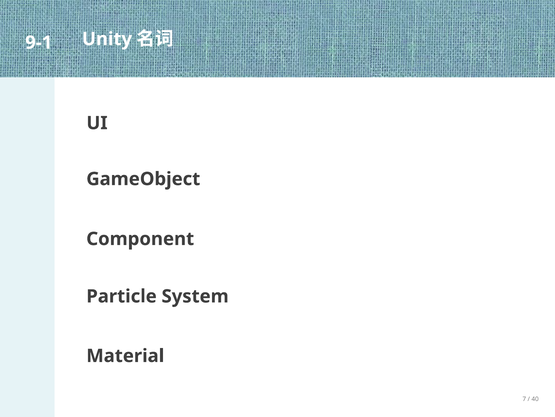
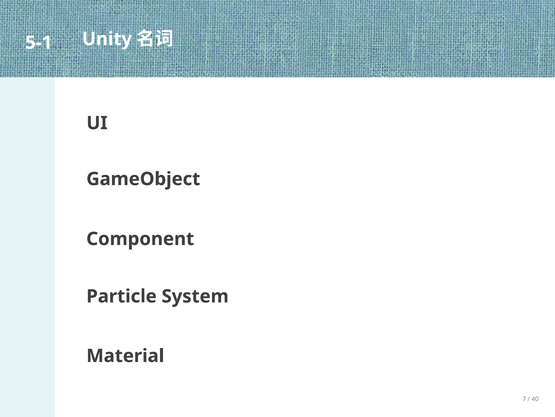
9-1: 9-1 -> 5-1 (39, 43)
